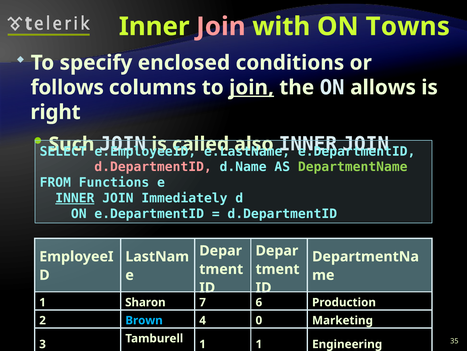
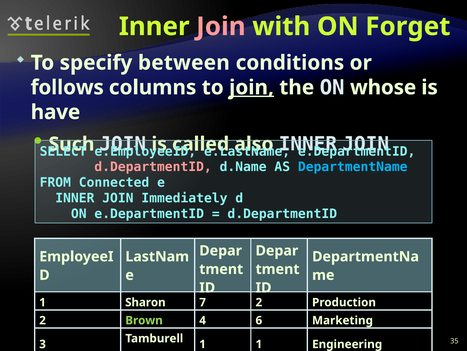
Towns: Towns -> Forget (408, 26)
enclosed: enclosed -> between (184, 63)
allows: allows -> whose (383, 87)
right: right -> have (55, 112)
DepartmentName colour: light green -> light blue (353, 167)
Functions: Functions -> Connected (114, 182)
INNER underline: present -> none (75, 198)
7 6: 6 -> 2 (259, 302)
Brown colour: light blue -> light green (144, 320)
0: 0 -> 6 (259, 320)
